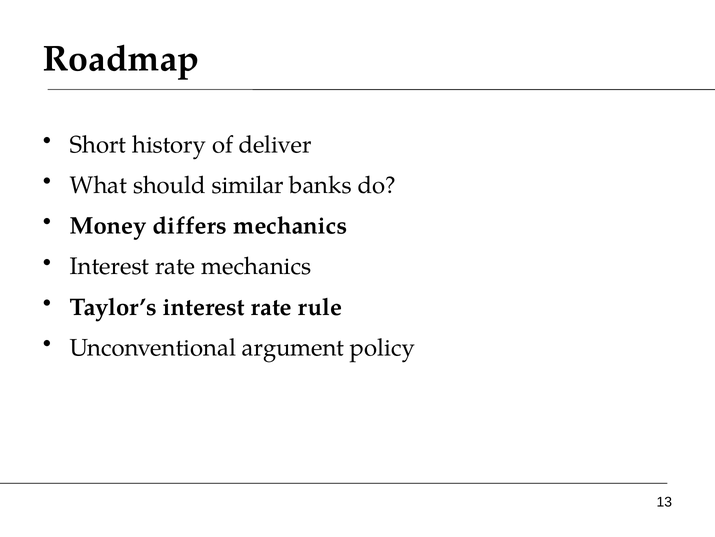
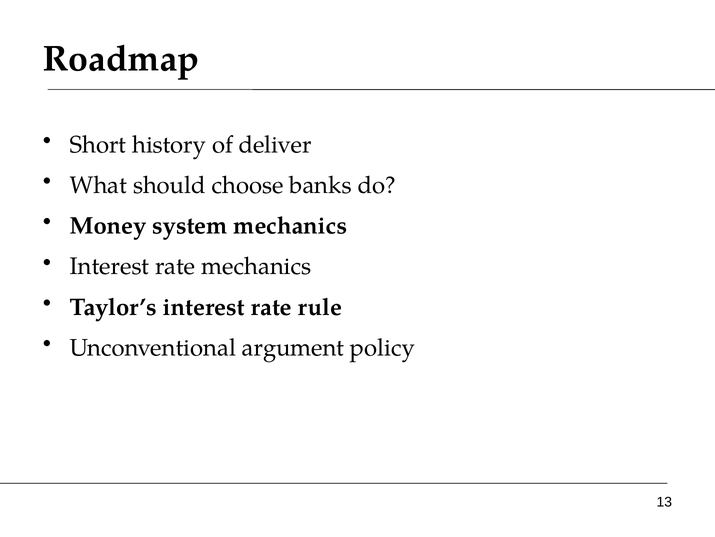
similar: similar -> choose (248, 185)
differs: differs -> system (190, 226)
